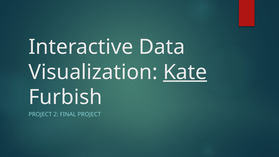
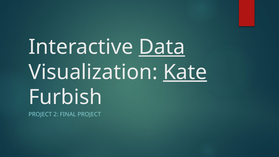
Data underline: none -> present (162, 47)
